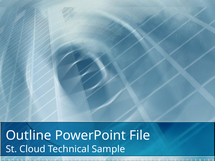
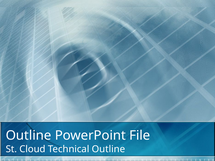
Technical Sample: Sample -> Outline (108, 149)
